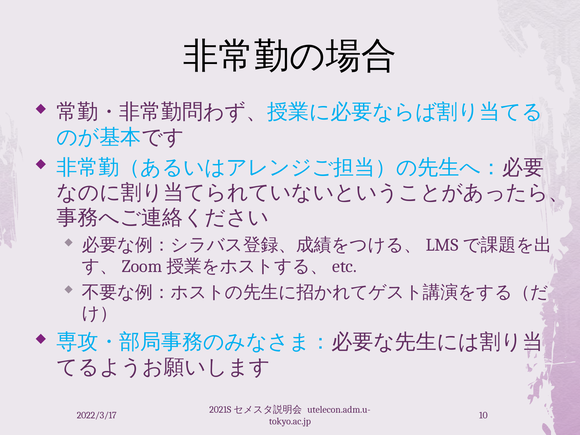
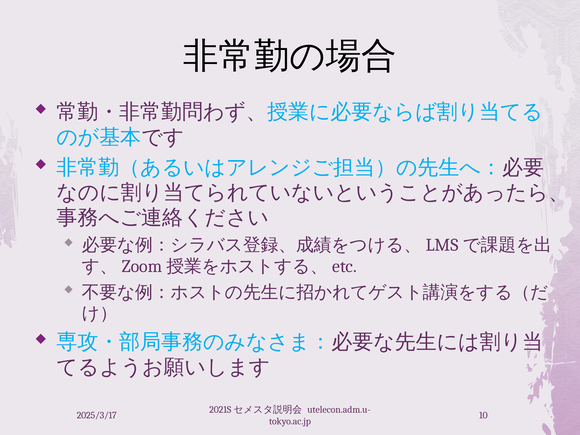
2022/3/17: 2022/3/17 -> 2025/3/17 (97, 415)
